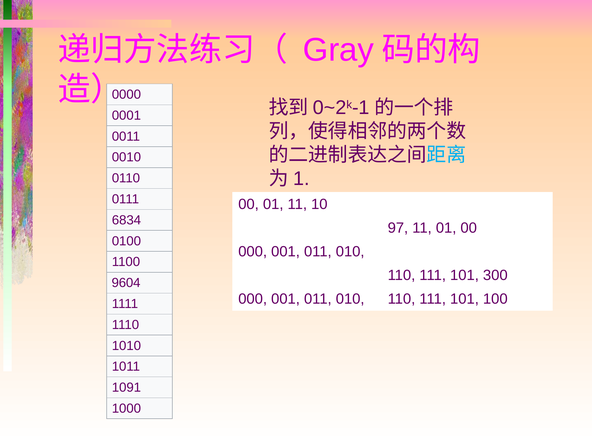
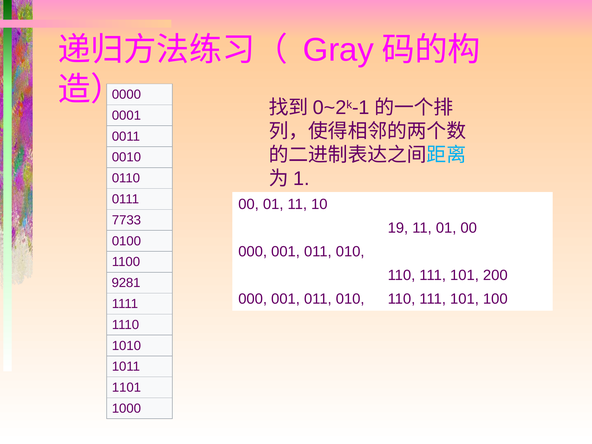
6834: 6834 -> 7733 (126, 220)
97: 97 -> 19 (398, 228)
300: 300 -> 200 (495, 275)
9604: 9604 -> 9281 (126, 283)
1091: 1091 -> 1101 (126, 388)
